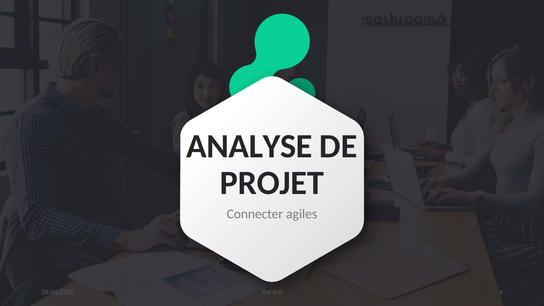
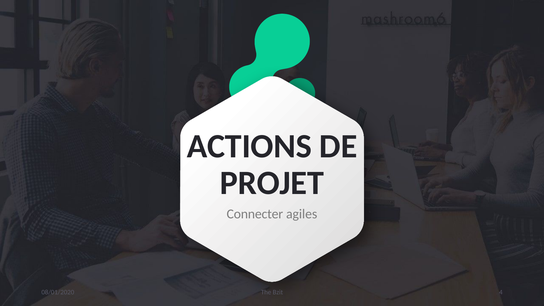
ANALYSE: ANALYSE -> ACTIONS (249, 146)
